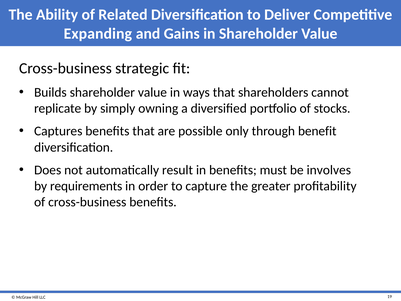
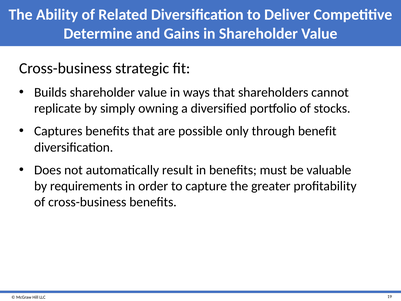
Expanding: Expanding -> Determine (98, 34)
involves: involves -> valuable (329, 170)
